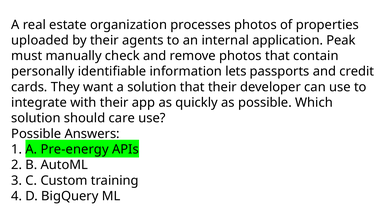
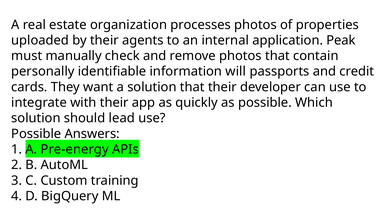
lets: lets -> will (236, 71)
care: care -> lead (122, 118)
